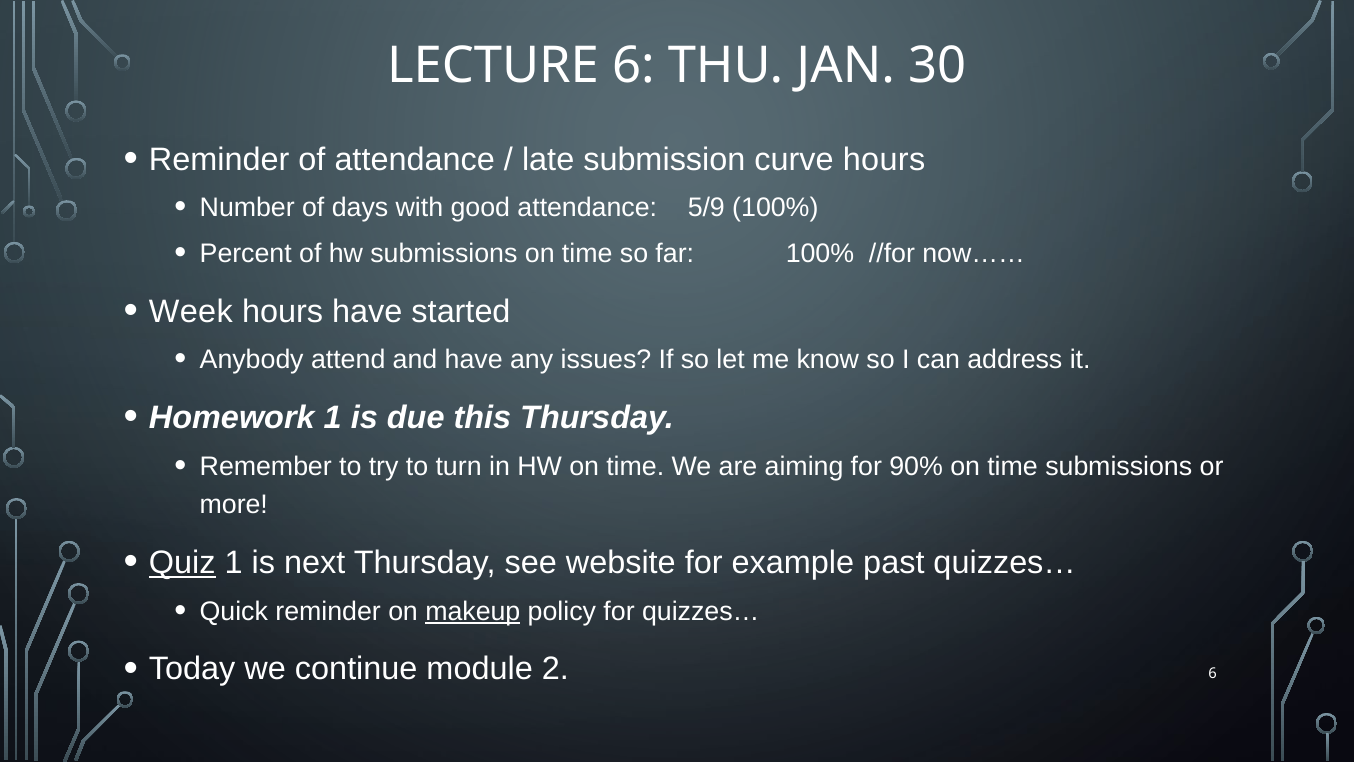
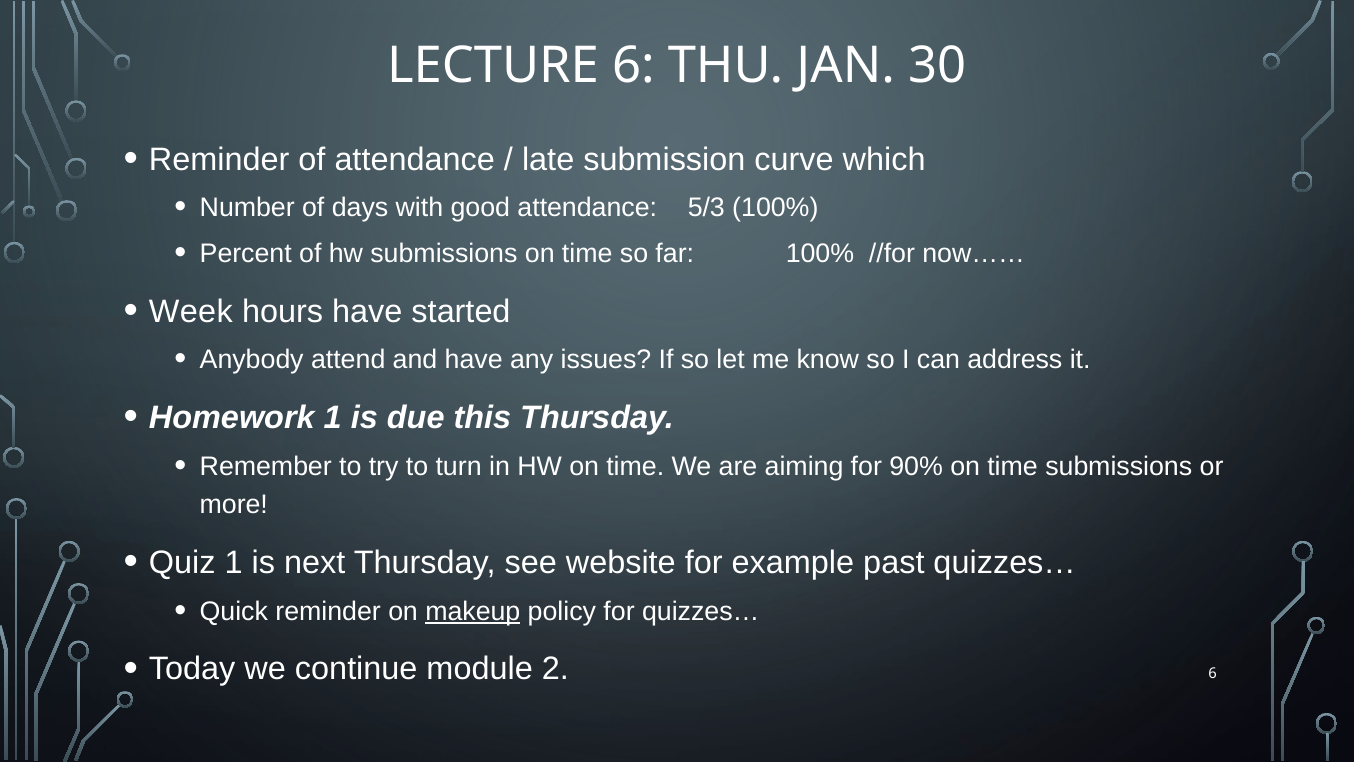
curve hours: hours -> which (884, 159)
5/9: 5/9 -> 5/3 (706, 208)
Quiz underline: present -> none (182, 563)
